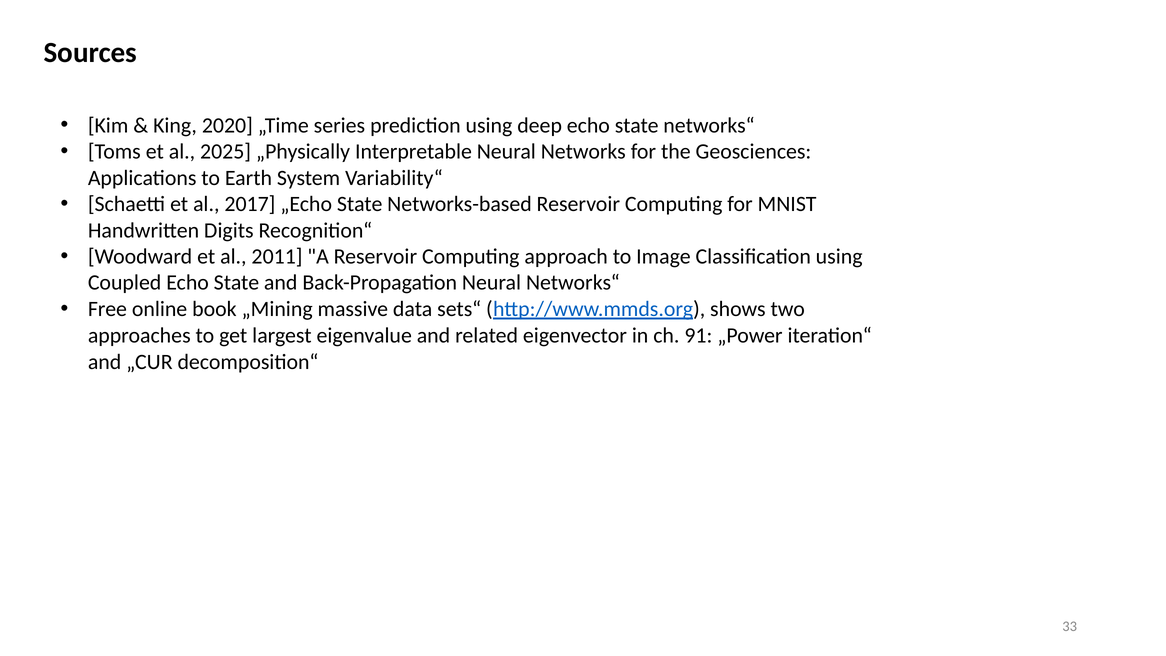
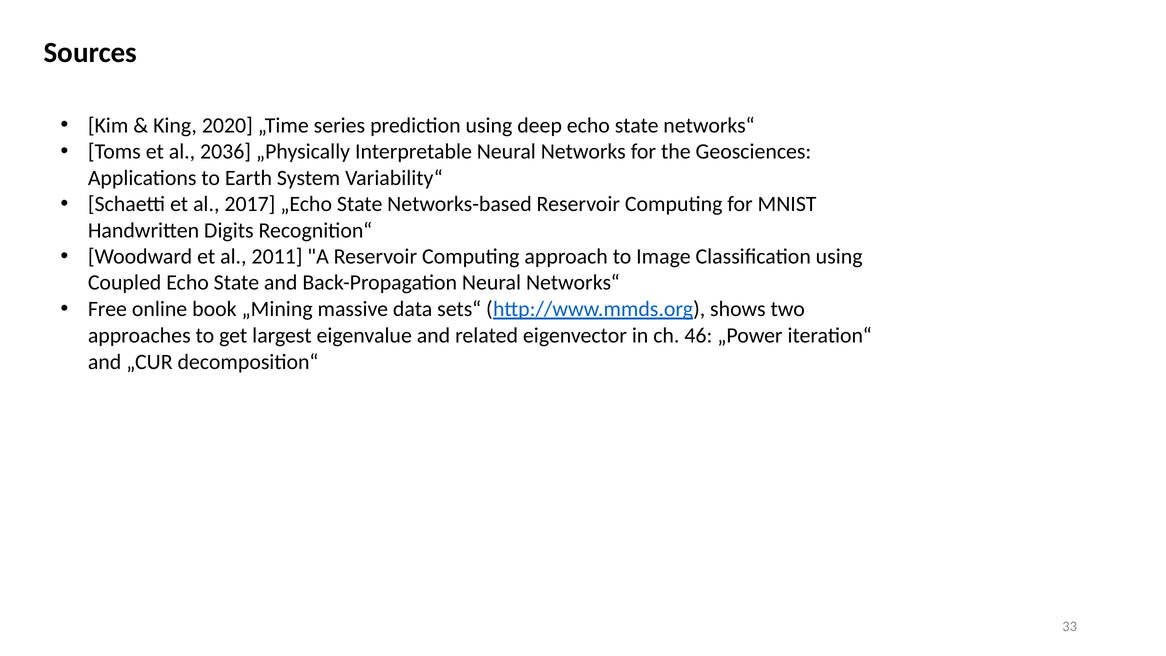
2025: 2025 -> 2036 (226, 152)
91: 91 -> 46 (698, 336)
